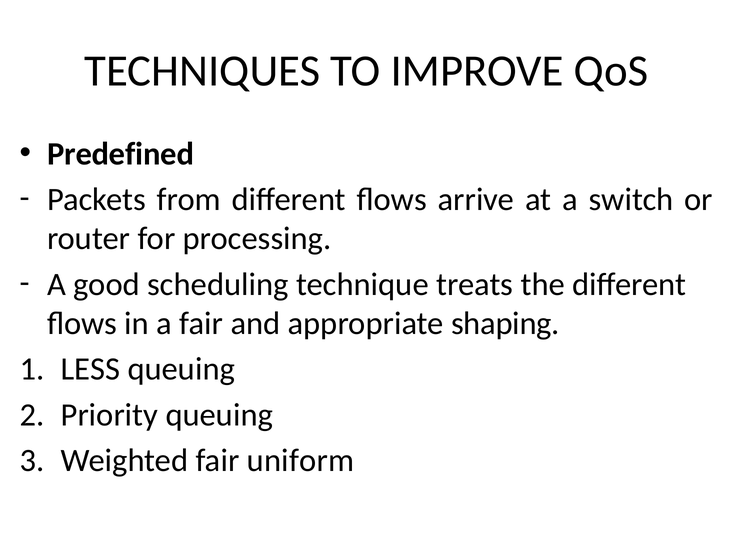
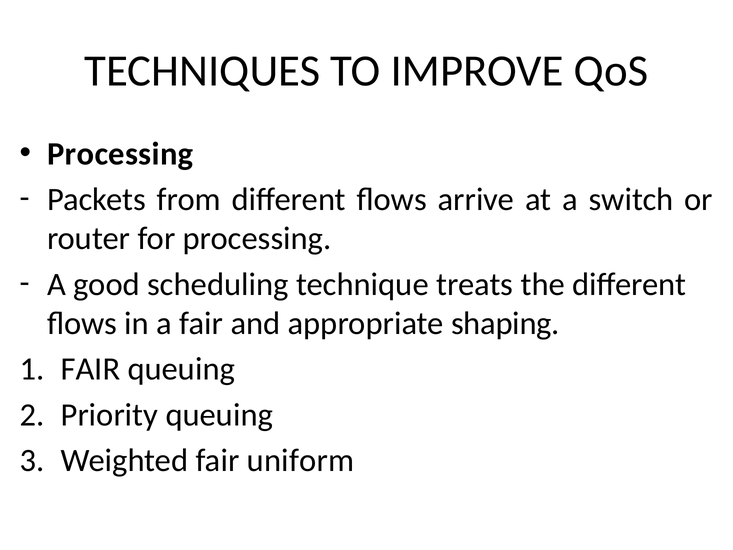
Predefined: Predefined -> Processing (120, 154)
LESS: LESS -> FAIR (91, 369)
